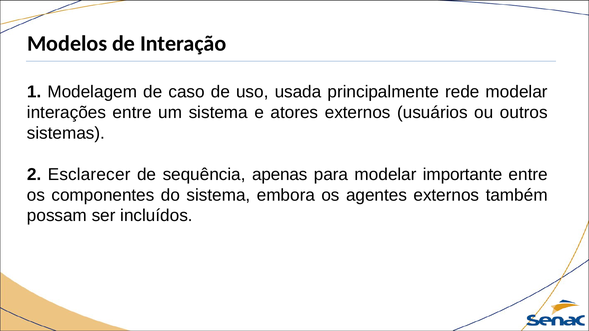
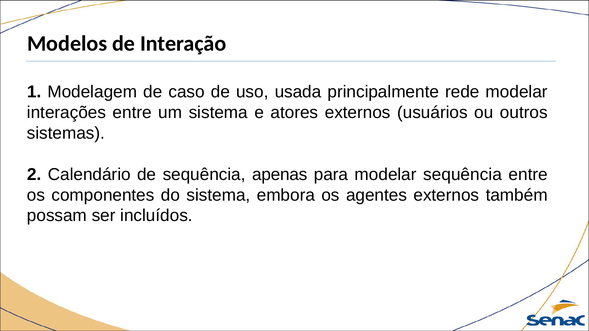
Esclarecer: Esclarecer -> Calendário (89, 175)
modelar importante: importante -> sequência (463, 175)
